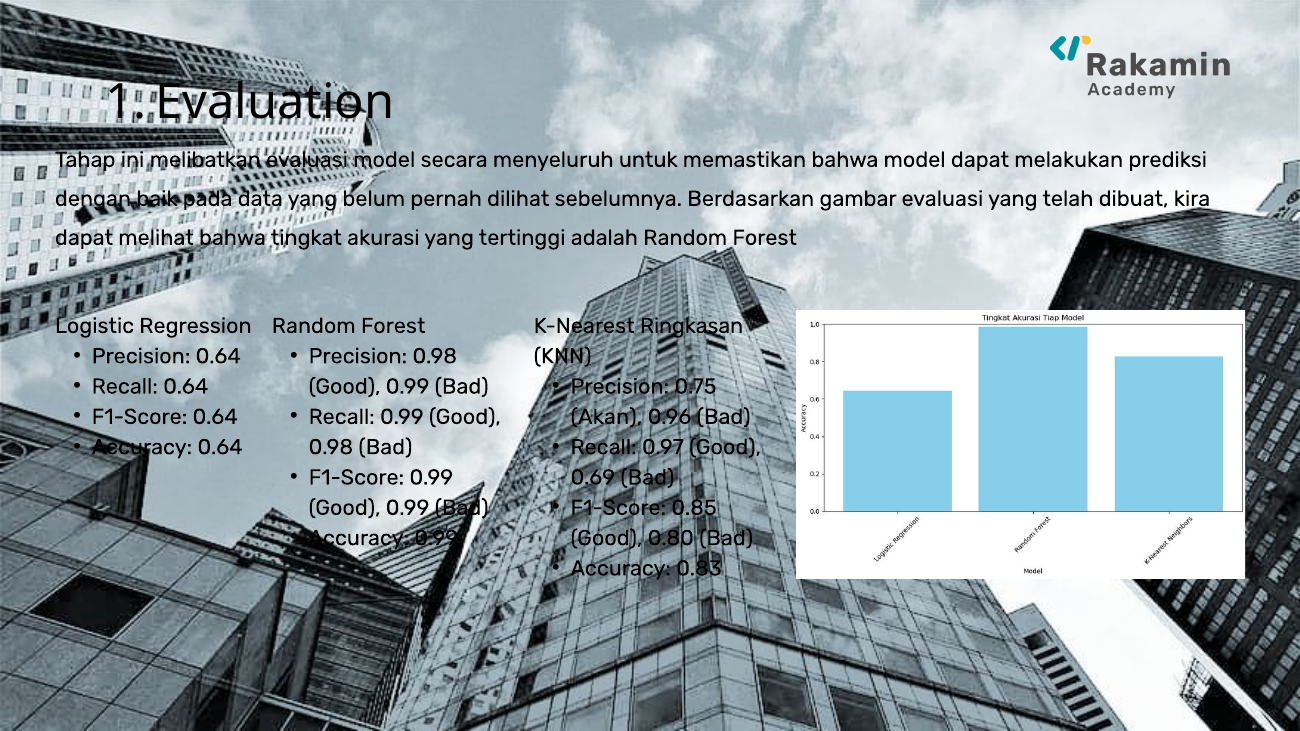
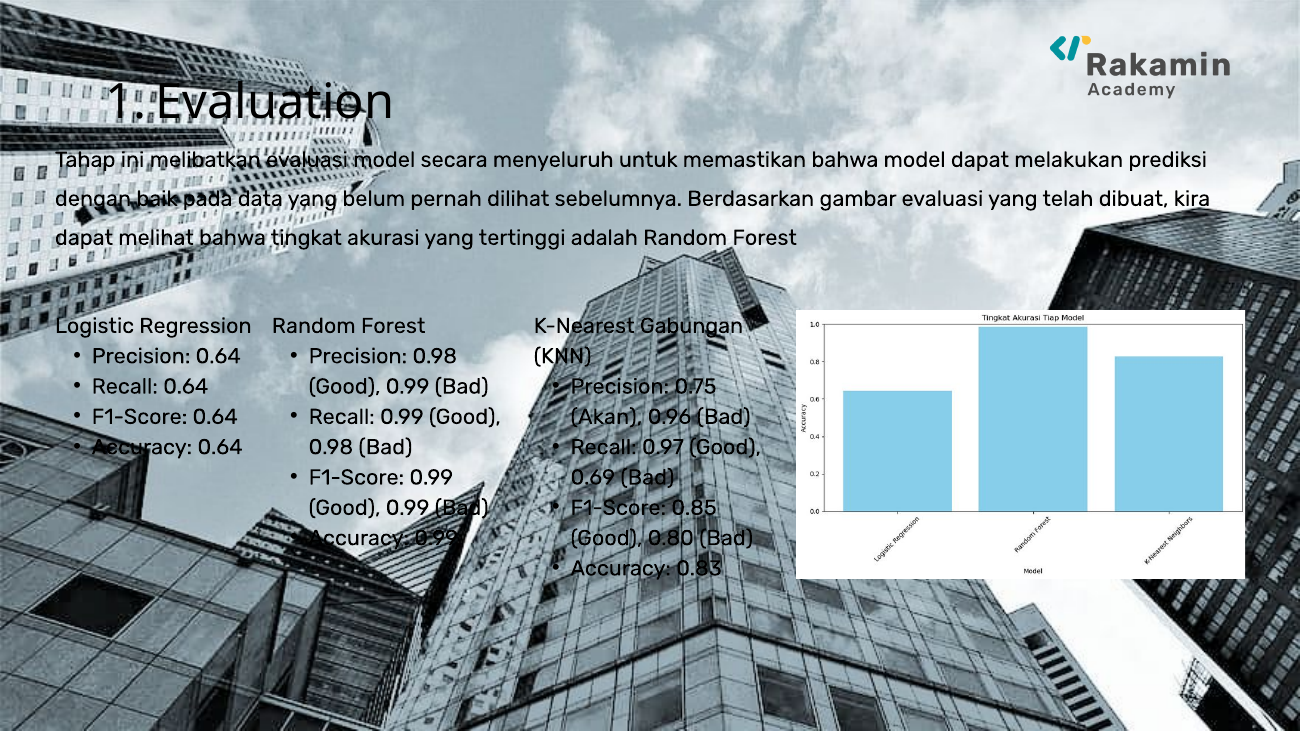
Ringkasan: Ringkasan -> Gabungan (692, 326)
